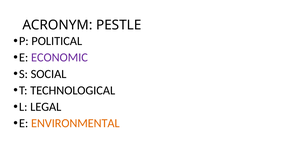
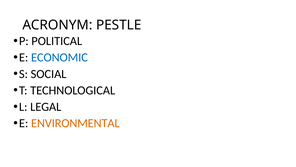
ECONOMIC colour: purple -> blue (59, 57)
